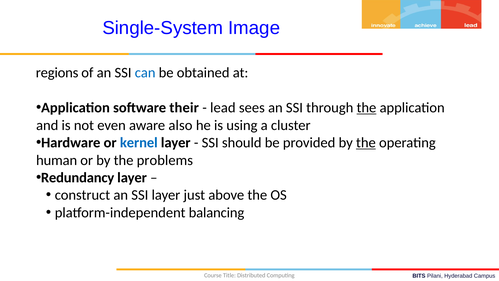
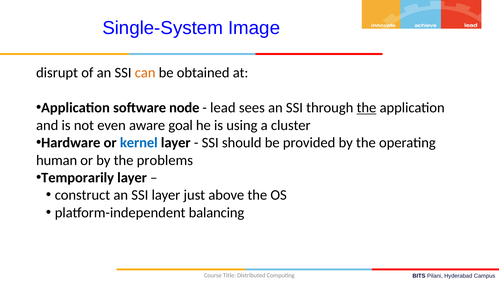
regions: regions -> disrupt (57, 73)
can colour: blue -> orange (145, 73)
their: their -> node (184, 108)
also: also -> goal (181, 125)
the underline: present -> none (366, 143)
Redundancy: Redundancy -> Temporarily (78, 177)
